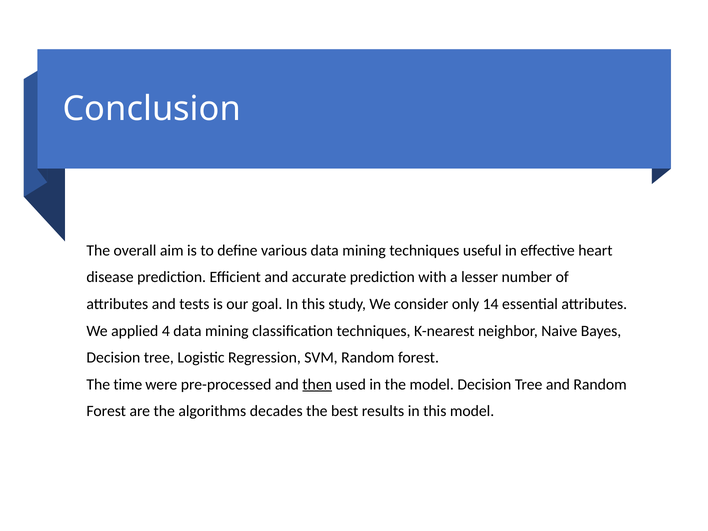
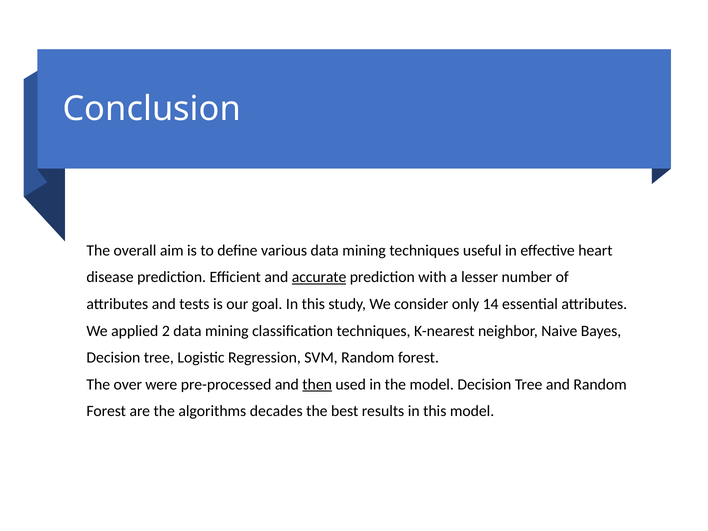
accurate underline: none -> present (319, 277)
4: 4 -> 2 (166, 331)
time: time -> over (128, 384)
